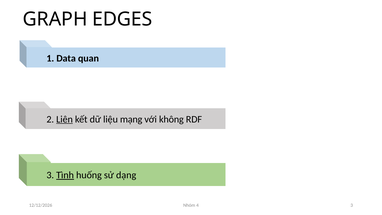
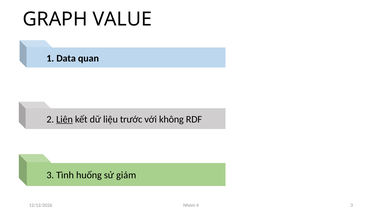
EDGES: EDGES -> VALUE (122, 19)
mạng: mạng -> trước (131, 119)
Tình underline: present -> none (65, 175)
dạng: dạng -> giám (126, 175)
